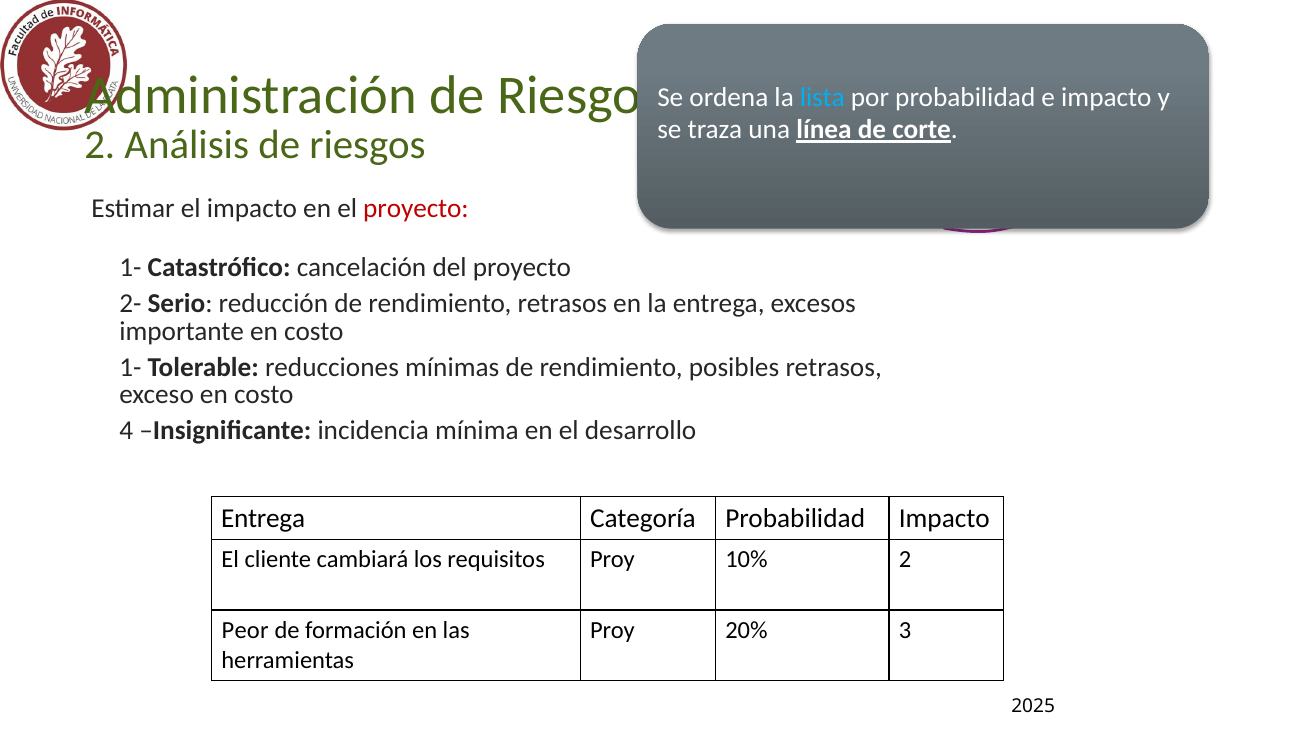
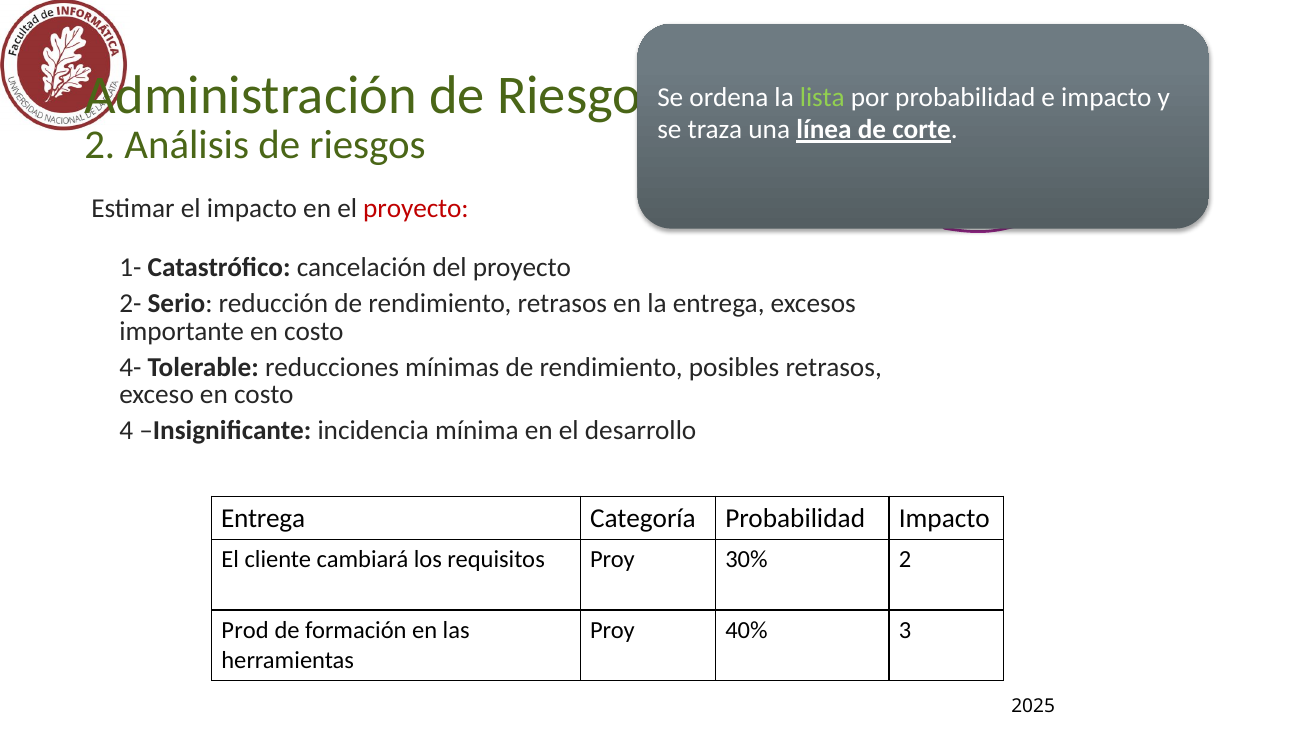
lista colour: light blue -> light green (822, 97)
1-: 1- -> 4- (130, 367)
10%: 10% -> 30% (746, 559)
Peor: Peor -> Prod (245, 630)
20%: 20% -> 40% (746, 630)
